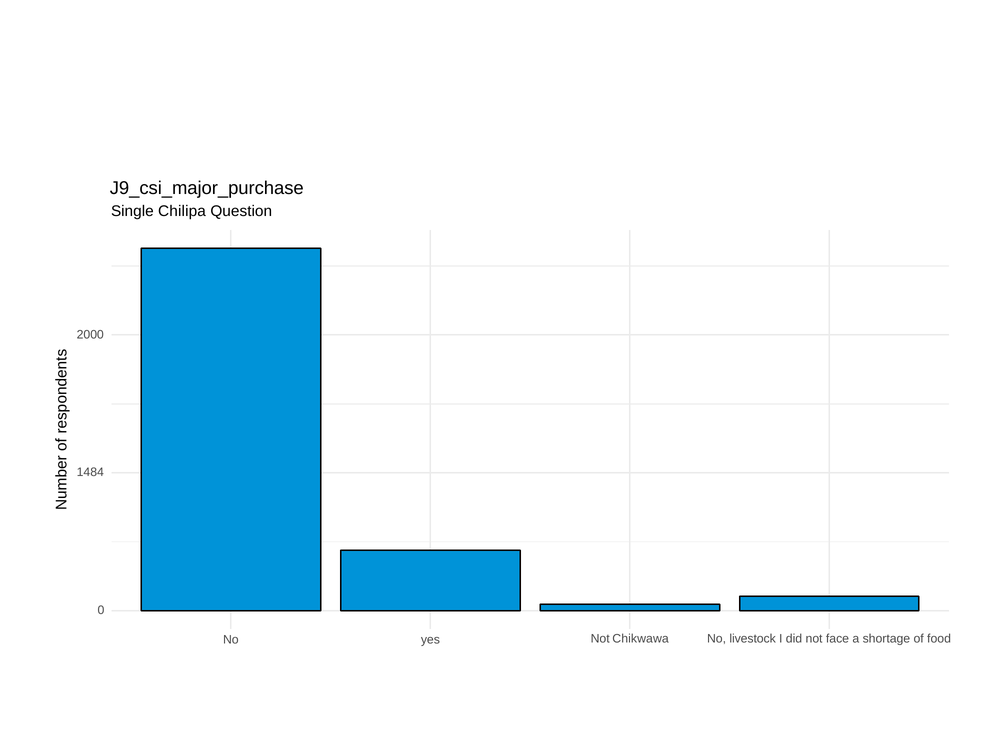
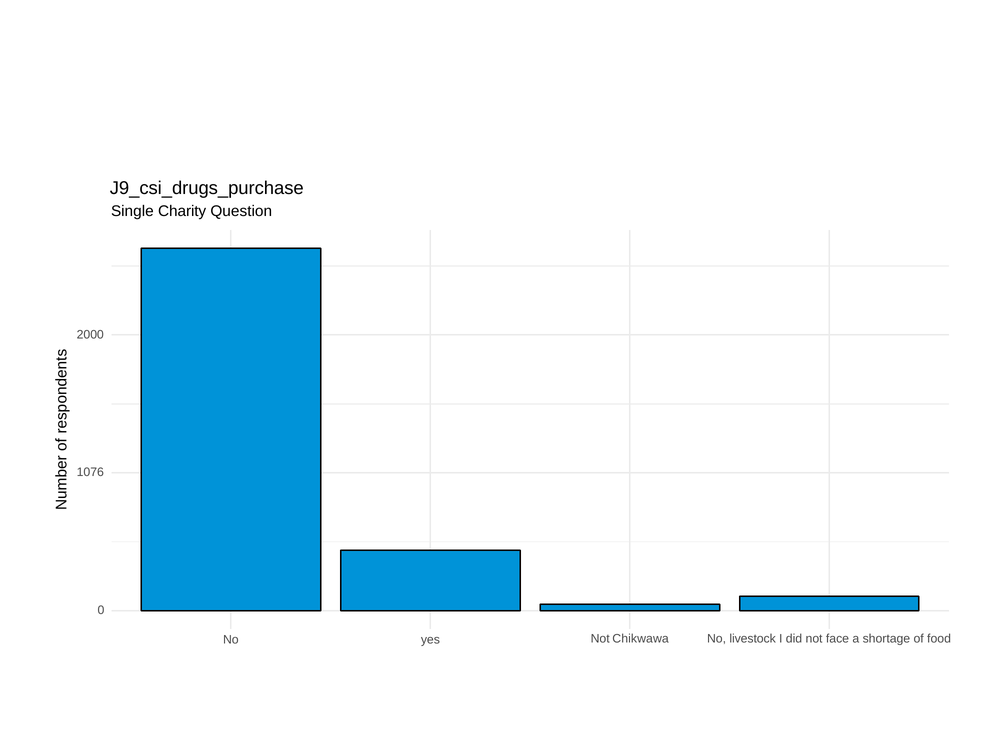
J9_csi_major_purchase: J9_csi_major_purchase -> J9_csi_drugs_purchase (207, 188)
Chilipa: Chilipa -> Charity (182, 211)
1484: 1484 -> 1076 (90, 473)
